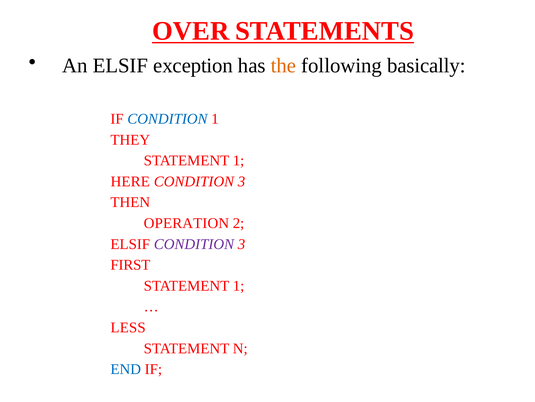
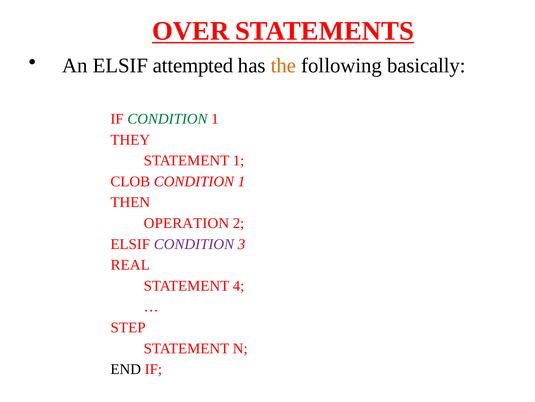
exception: exception -> attempted (193, 66)
CONDITION colour: blue -> green (167, 119)
HERE: HERE -> CLOB (130, 181)
3: 3 -> 1 (242, 181)
FIRST: FIRST -> REAL (130, 264)
1: 1 -> 4 (239, 285)
LESS: LESS -> STEP (128, 327)
END colour: blue -> black (126, 369)
